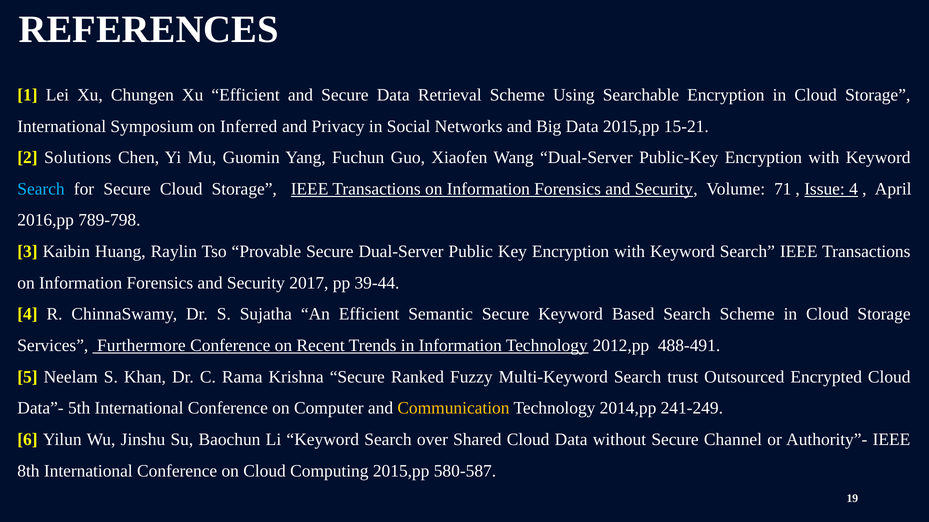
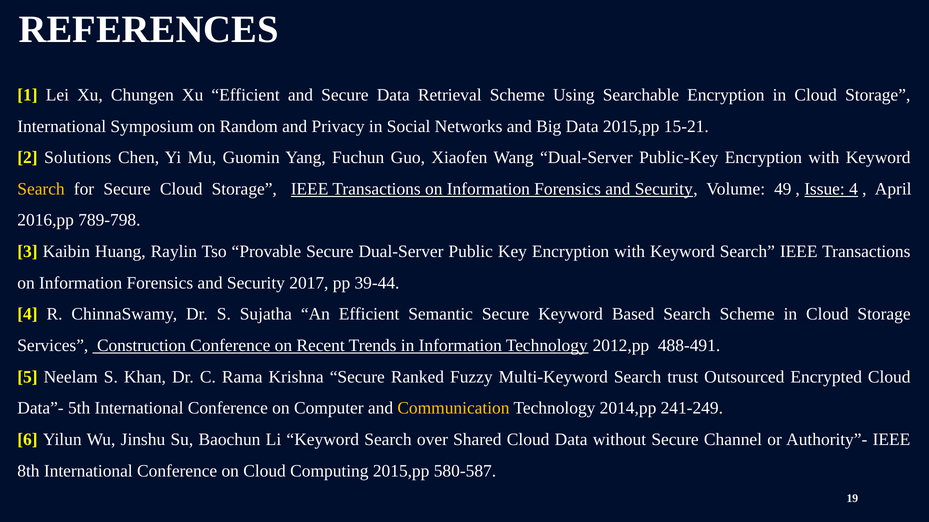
Inferred: Inferred -> Random (249, 126)
Search colour: light blue -> yellow (41, 189)
71: 71 -> 49 (783, 189)
Furthermore: Furthermore -> Construction (141, 346)
